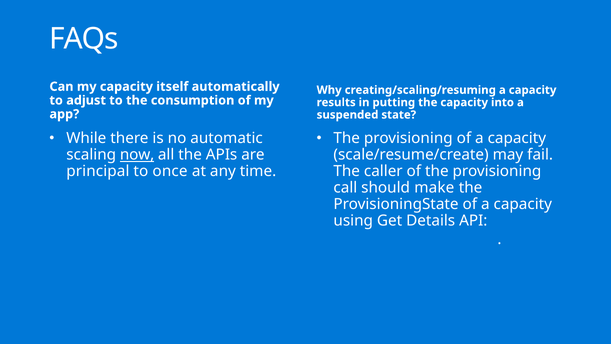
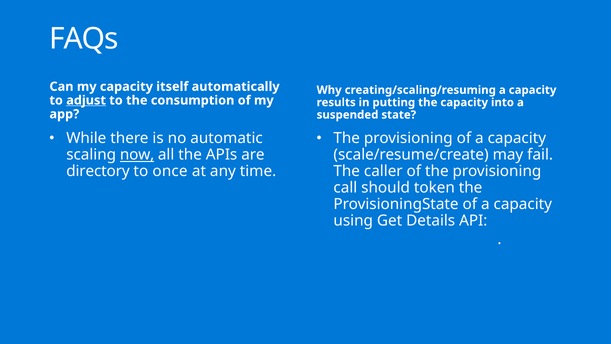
adjust underline: none -> present (86, 100)
principal: principal -> directory (98, 171)
make: make -> token (434, 188)
